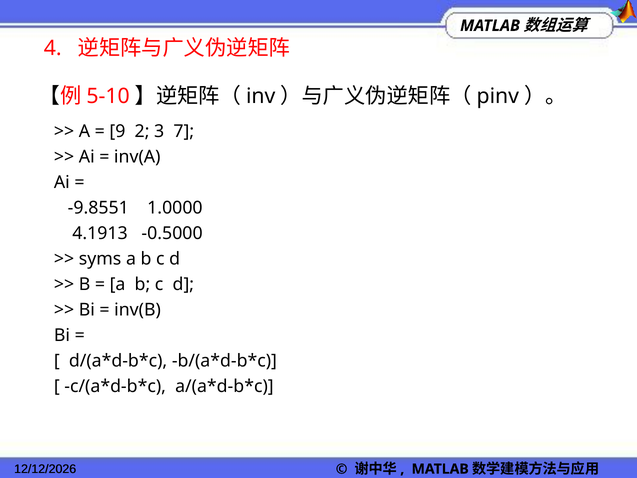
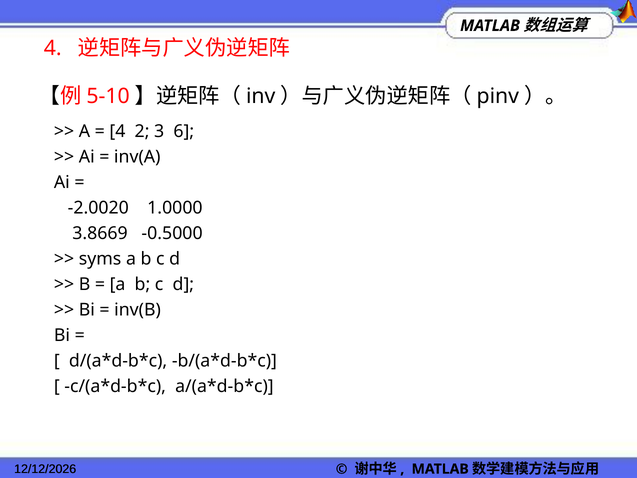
9: 9 -> 4 (117, 131)
7: 7 -> 6 (184, 131)
-9.8551: -9.8551 -> -2.0020 (98, 208)
4.1913: 4.1913 -> 3.8669 (100, 233)
